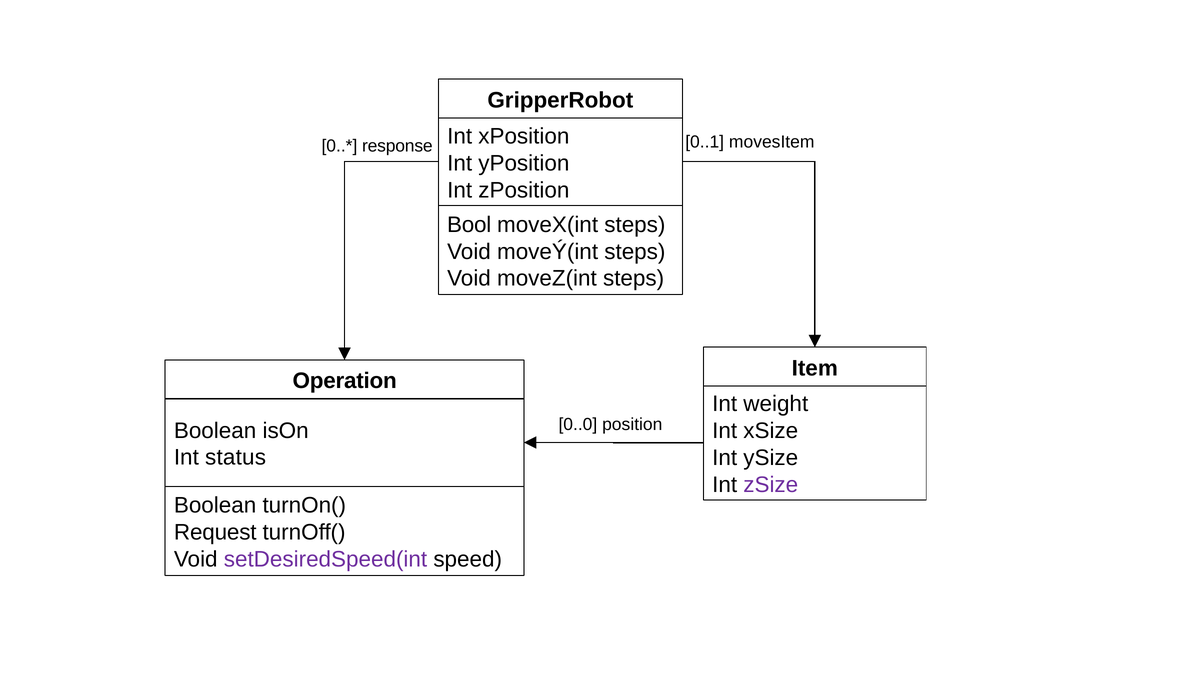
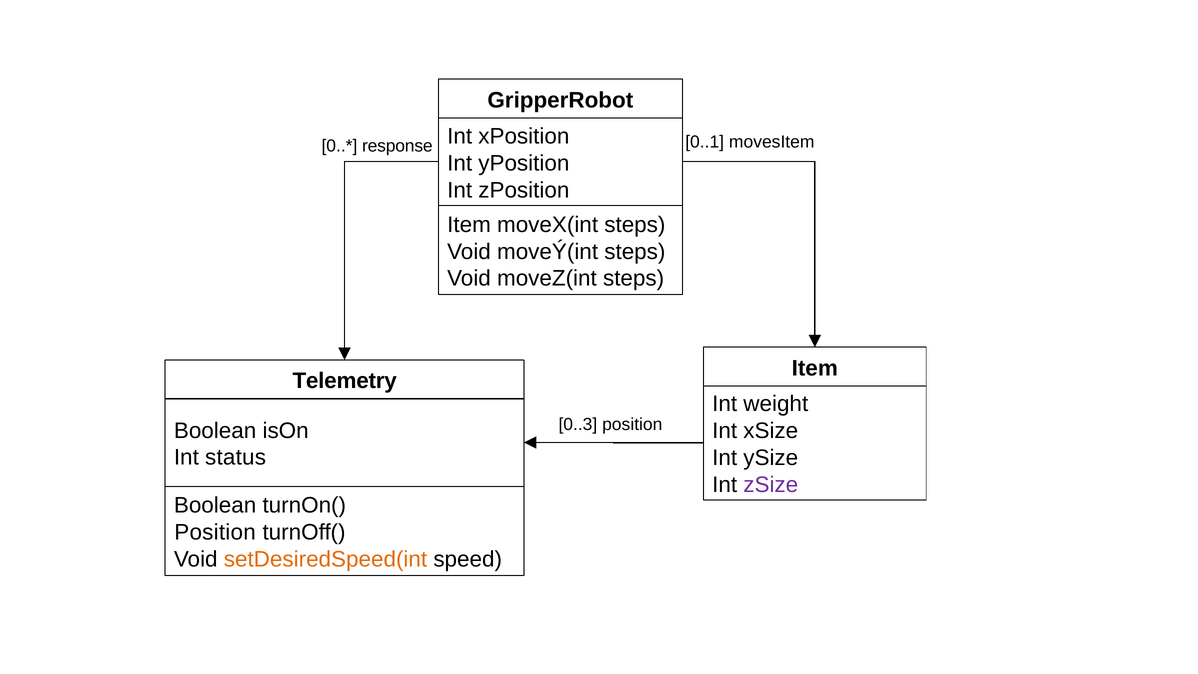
Bool: Bool -> Item (469, 225)
Operation: Operation -> Telemetry (345, 381)
0..0: 0..0 -> 0..3 (578, 424)
Request: Request -> Position (215, 532)
setDesiredSpeed(int colour: purple -> orange (325, 559)
